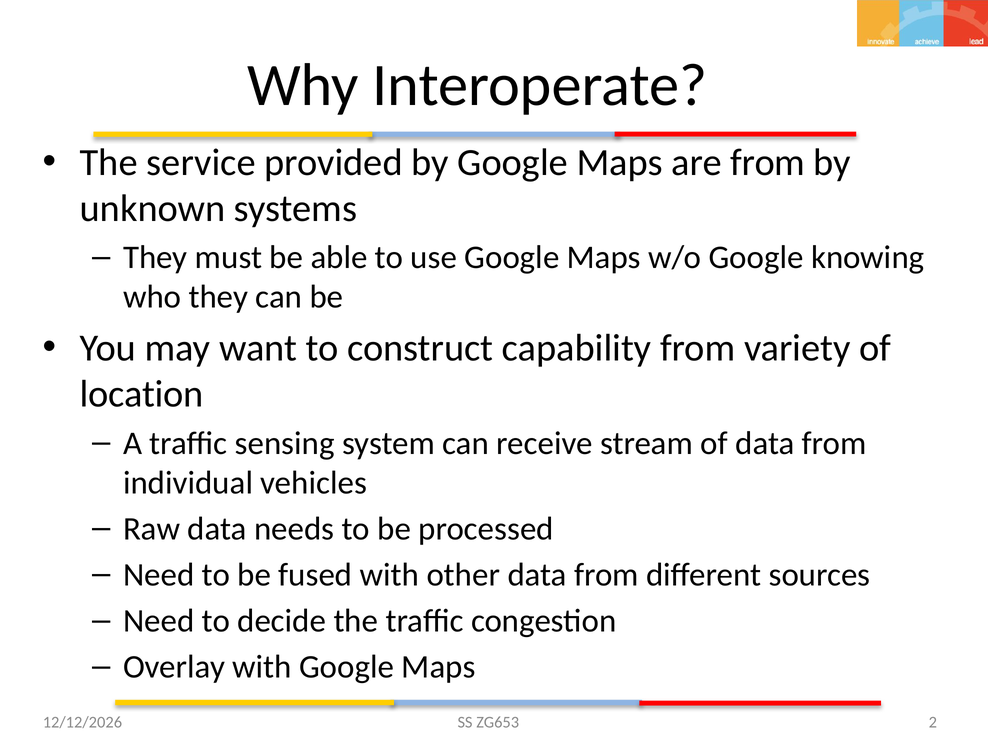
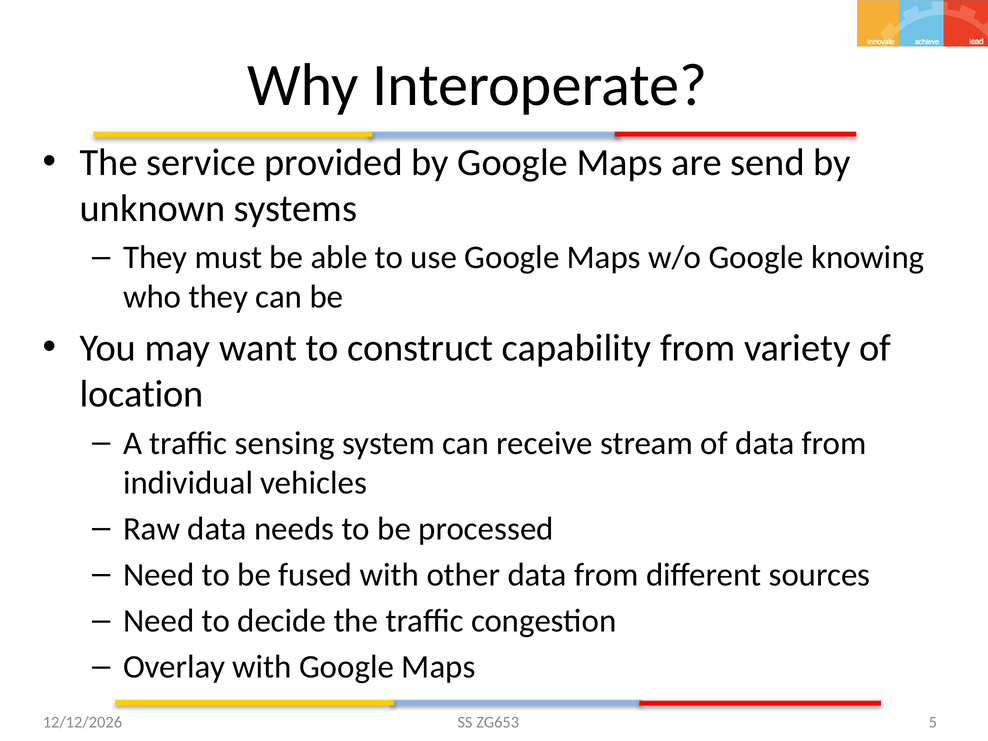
are from: from -> send (767, 162)
2: 2 -> 5 (933, 722)
